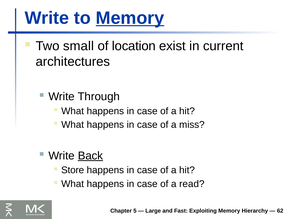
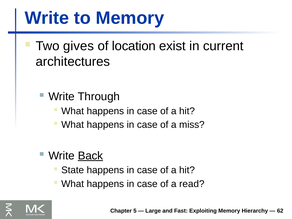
Memory underline: present -> none (130, 18)
small: small -> gives (79, 46)
Store: Store -> State (73, 170)
